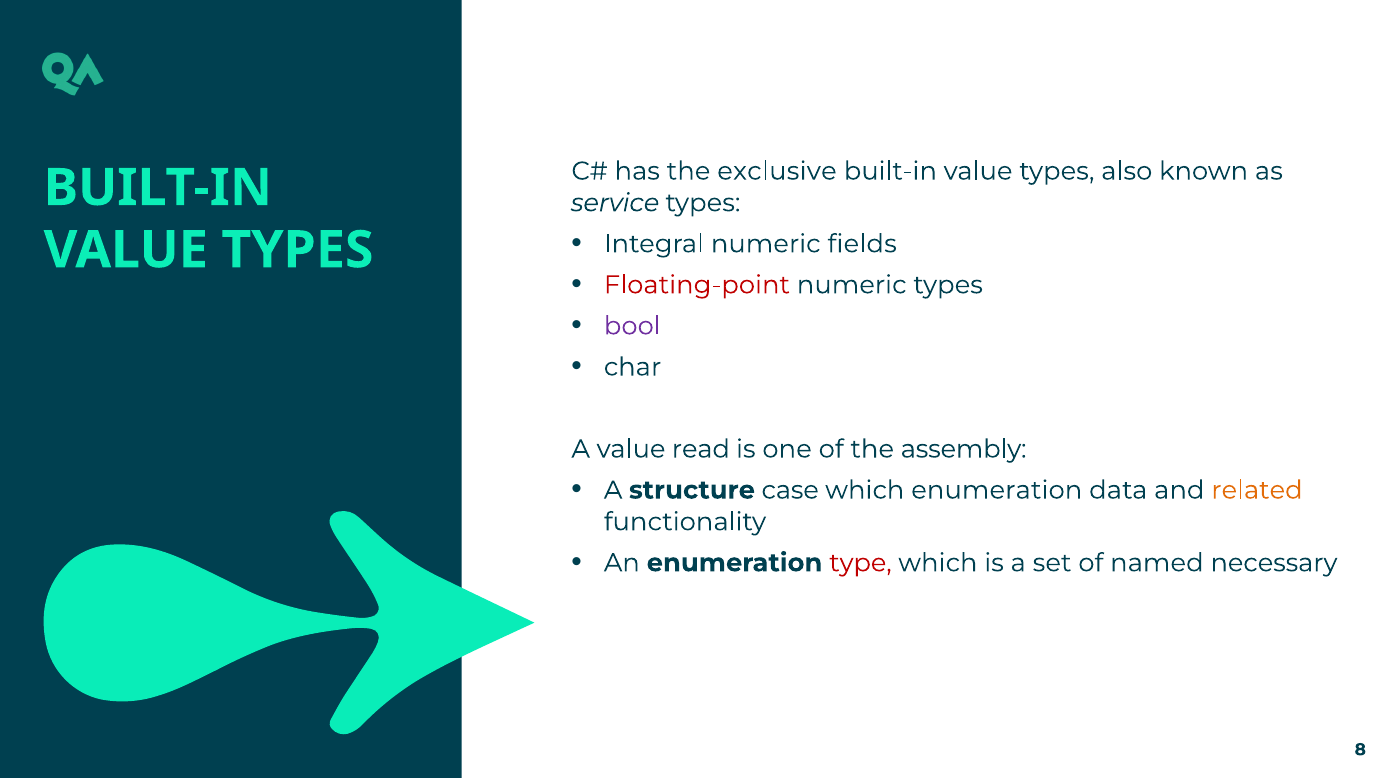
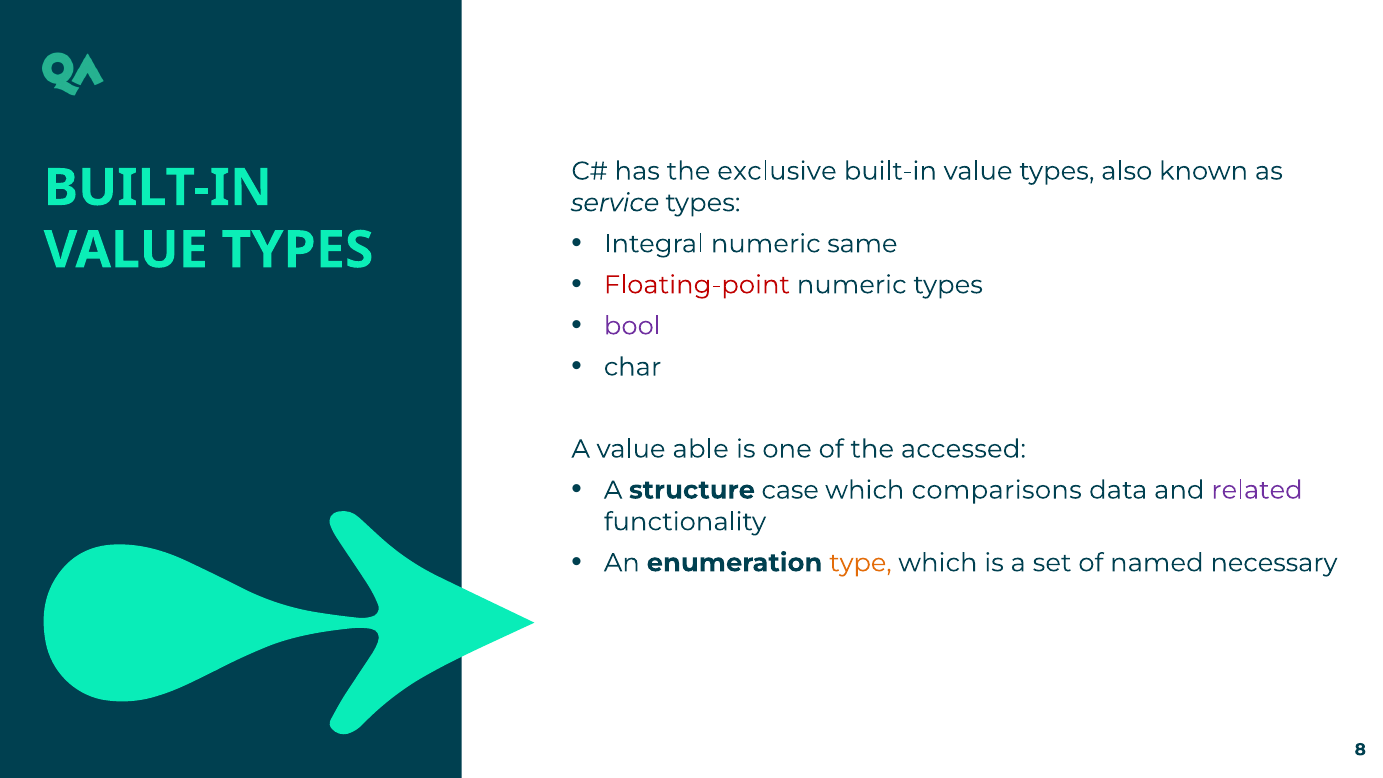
fields: fields -> same (862, 244)
read: read -> able (701, 449)
assembly: assembly -> accessed (963, 449)
which enumeration: enumeration -> comparisons (997, 490)
related colour: orange -> purple (1257, 490)
type colour: red -> orange (860, 563)
